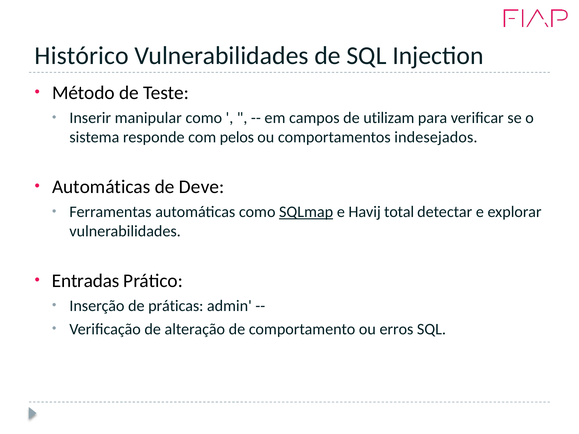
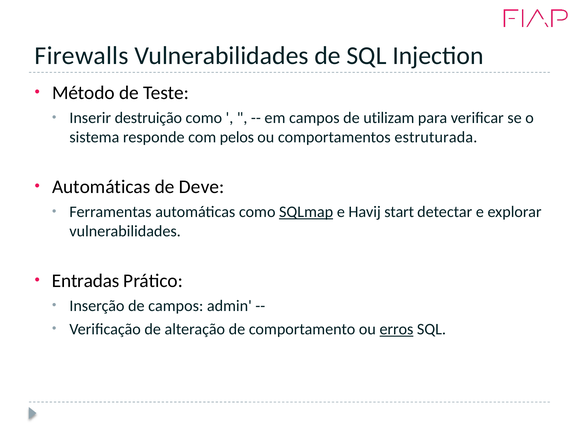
Histórico: Histórico -> Firewalls (82, 56)
manipular: manipular -> destruição (148, 118)
indesejados: indesejados -> estruturada (436, 137)
total: total -> start (399, 212)
de práticas: práticas -> campos (176, 306)
erros underline: none -> present (396, 329)
